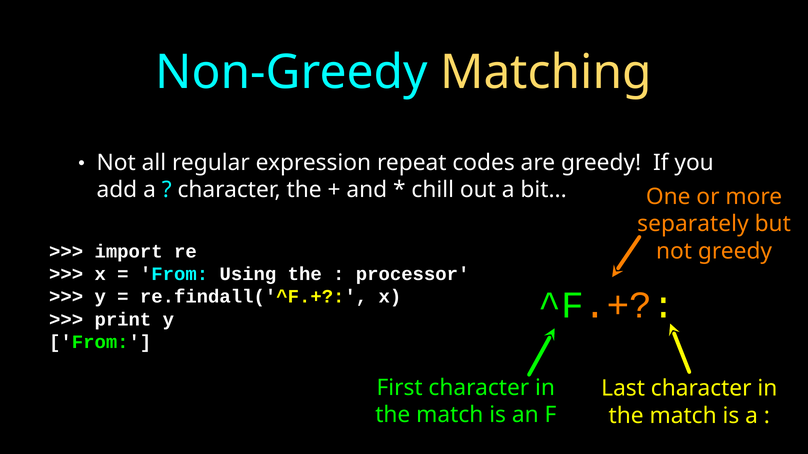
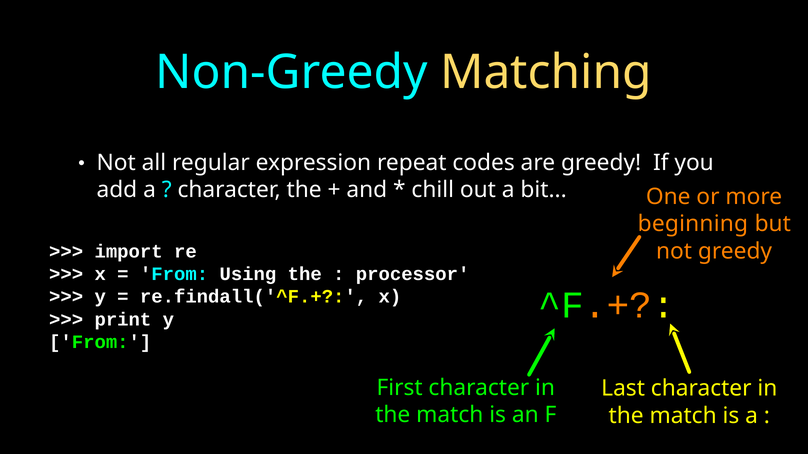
separately: separately -> beginning (693, 224)
